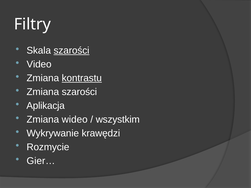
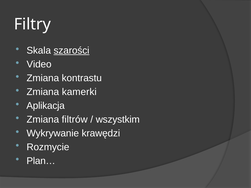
kontrastu underline: present -> none (82, 78)
Zmiana szarości: szarości -> kamerki (79, 92)
wideo: wideo -> filtrów (75, 120)
Gier…: Gier… -> Plan… (41, 161)
